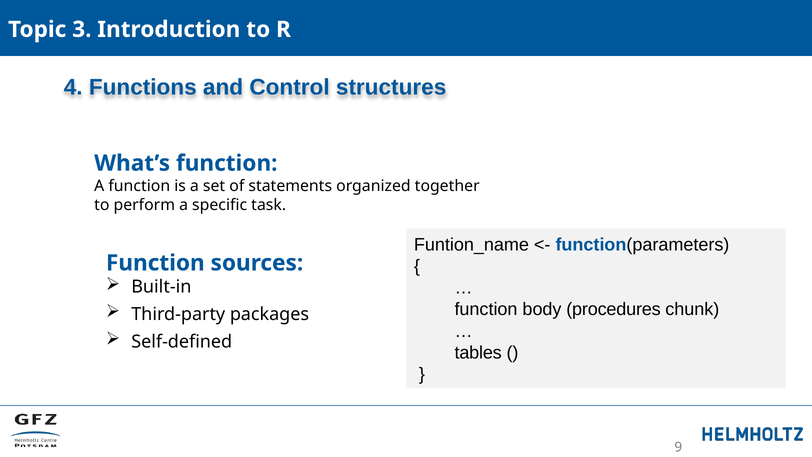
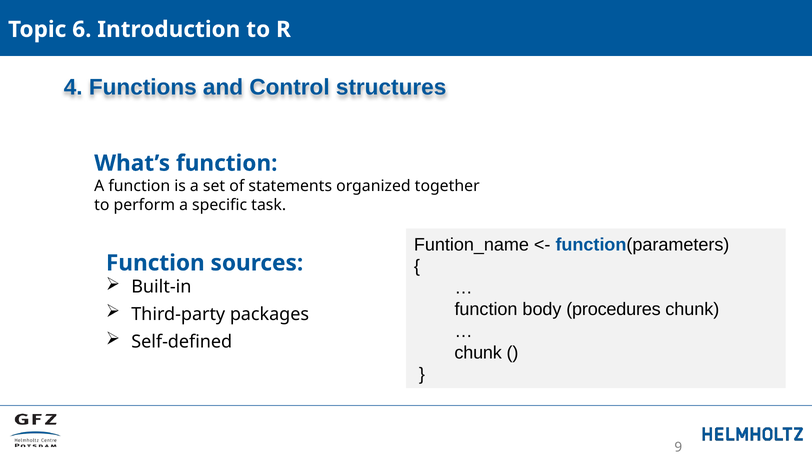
3: 3 -> 6 (82, 29)
tables: tables -> chunk (478, 353)
